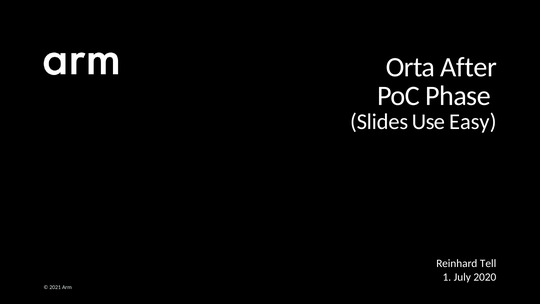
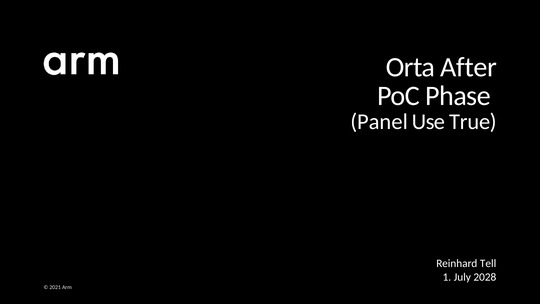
Slides: Slides -> Panel (379, 122)
Easy: Easy -> True (473, 122)
2020: 2020 -> 2028 (485, 277)
